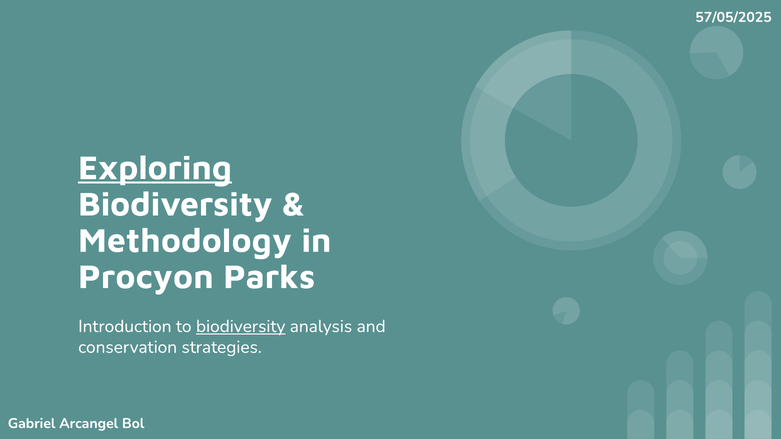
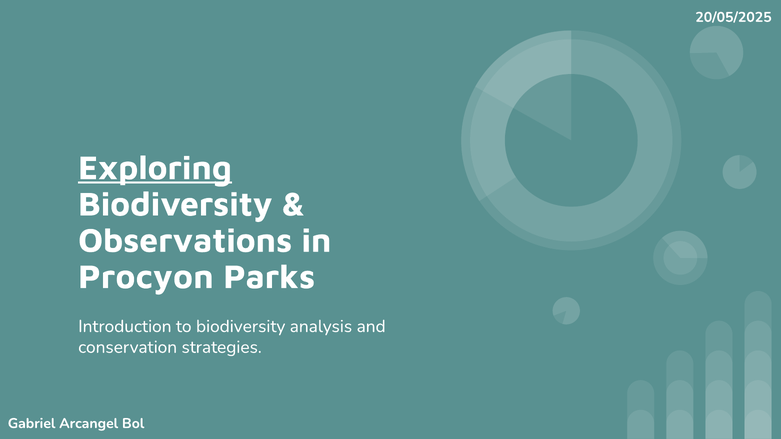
57/05/2025: 57/05/2025 -> 20/05/2025 (733, 17)
Methodology: Methodology -> Observations (185, 241)
biodiversity underline: present -> none (241, 327)
